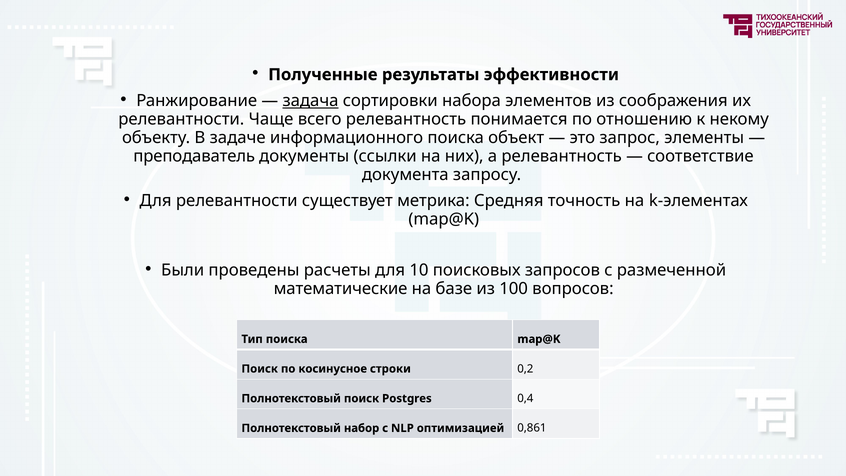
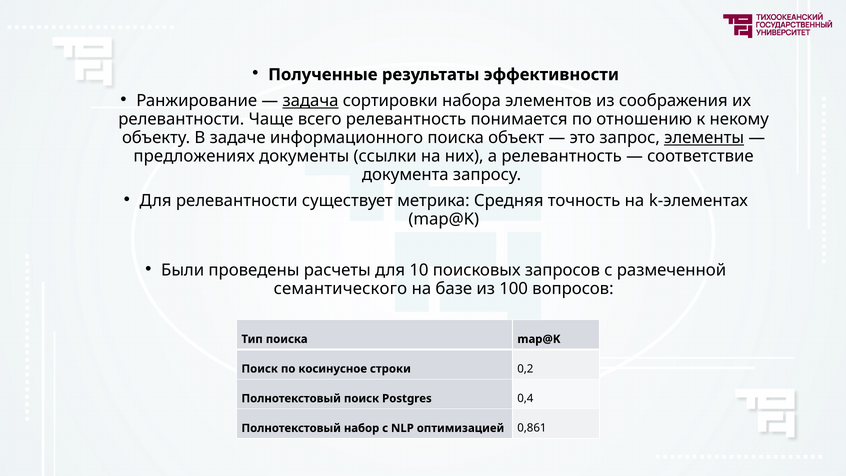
элементы underline: none -> present (704, 138)
преподаватель: преподаватель -> предложениях (194, 156)
математические: математические -> семантического (340, 289)
